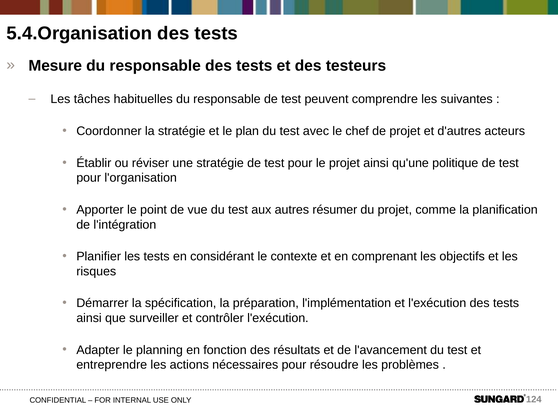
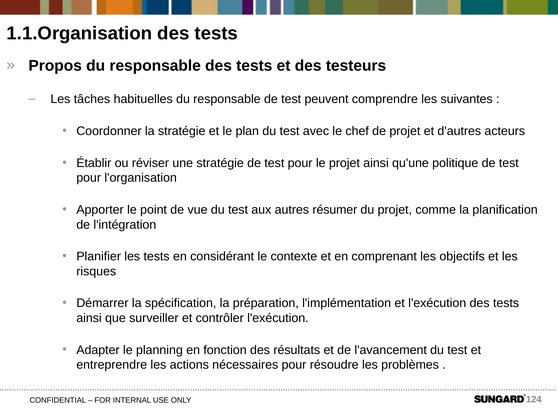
5.4.Organisation: 5.4.Organisation -> 1.1.Organisation (79, 33)
Mesure: Mesure -> Propos (55, 66)
